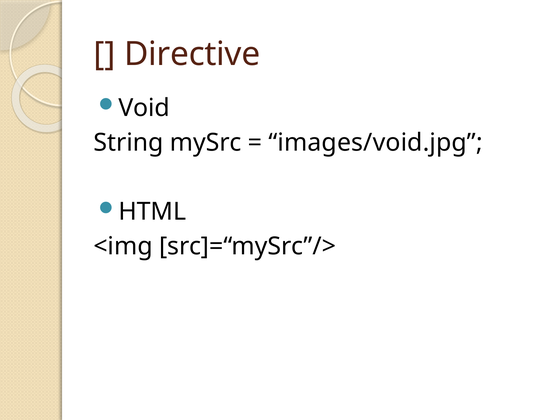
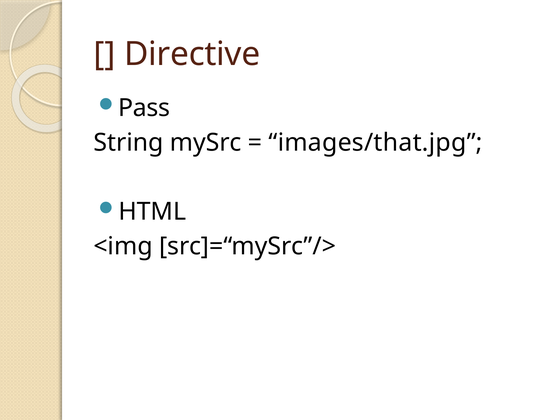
Void: Void -> Pass (144, 108)
images/void.jpg: images/void.jpg -> images/that.jpg (376, 143)
